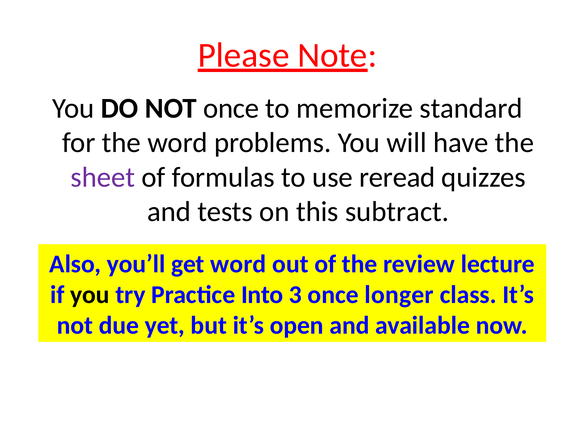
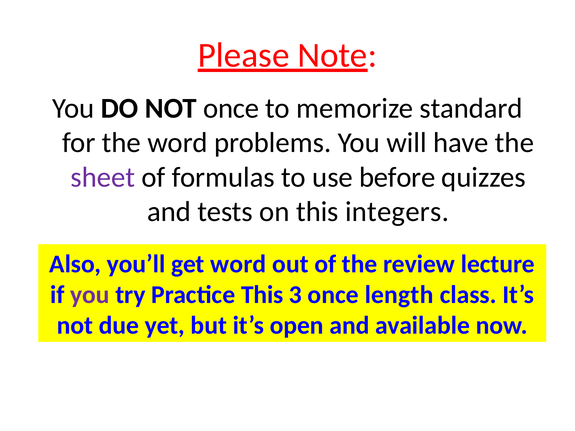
reread: reread -> before (397, 177)
subtract: subtract -> integers (397, 212)
you colour: black -> purple (90, 295)
Practice Into: Into -> This (262, 295)
longer: longer -> length (399, 295)
